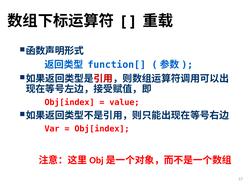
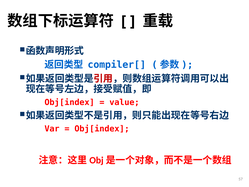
function[: function[ -> compiler[ (117, 65)
